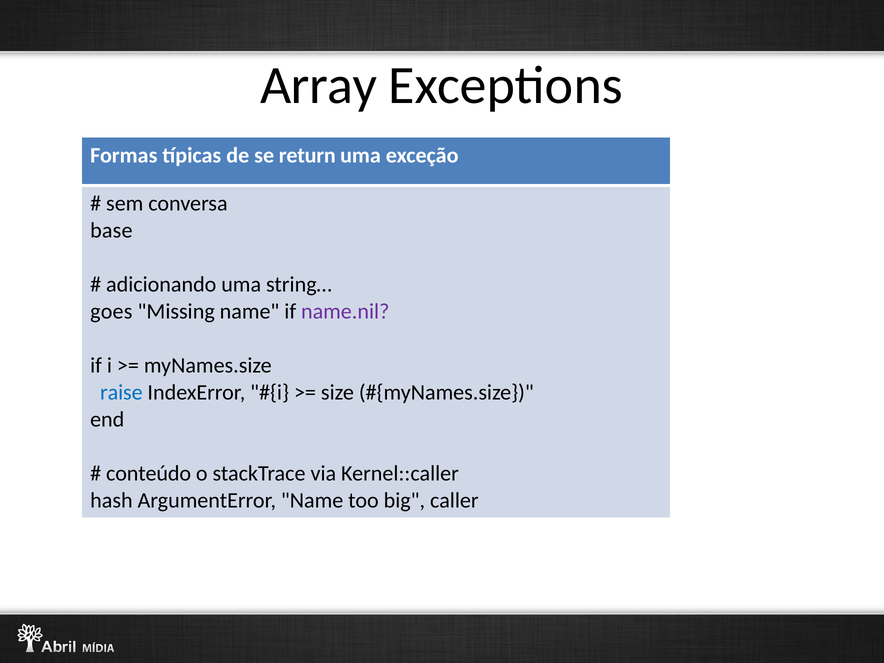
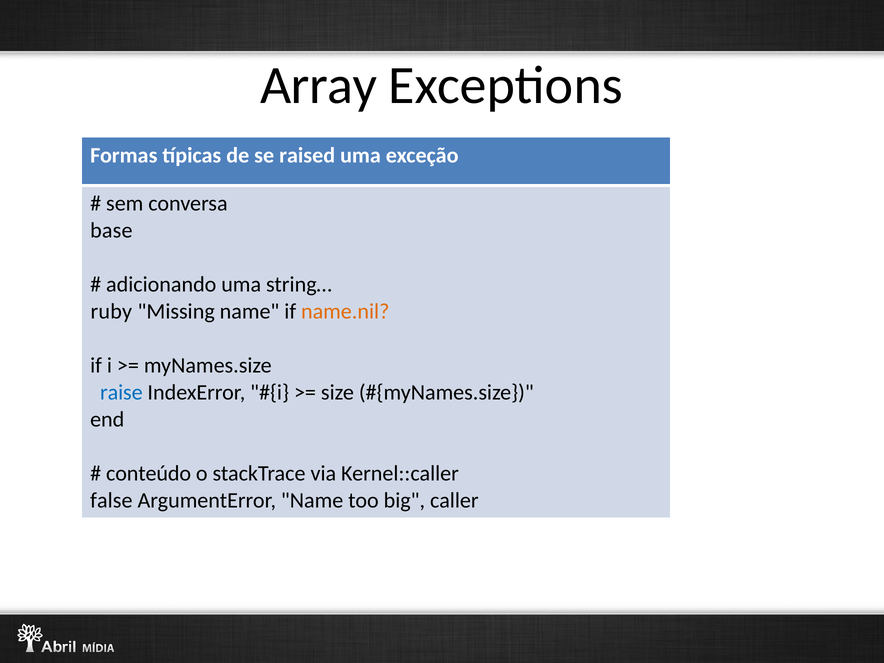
return: return -> raised (307, 155)
goes: goes -> ruby (111, 312)
name.nil colour: purple -> orange (345, 312)
hash: hash -> false (111, 500)
